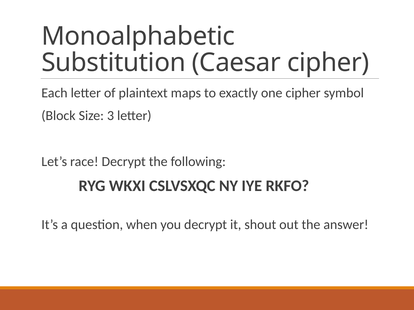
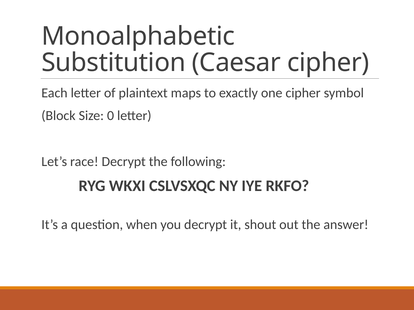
3: 3 -> 0 (111, 116)
